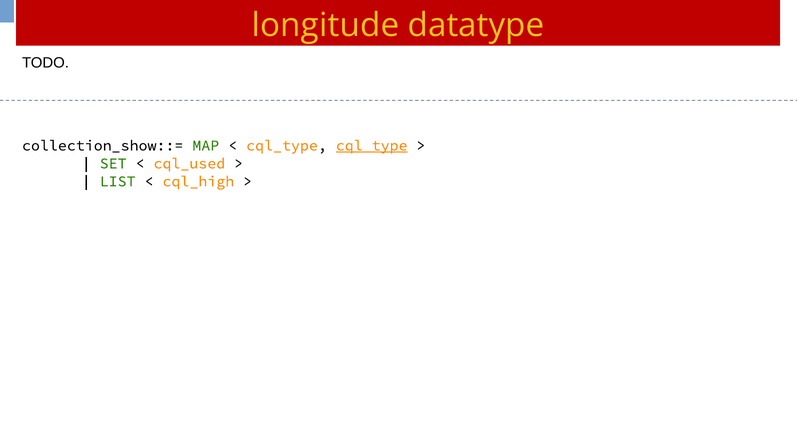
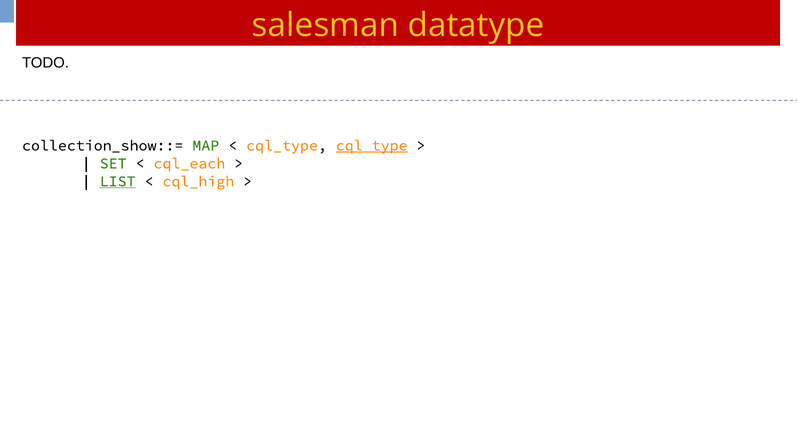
longitude: longitude -> salesman (326, 25)
cql_used: cql_used -> cql_each (189, 164)
LIST underline: none -> present (118, 181)
